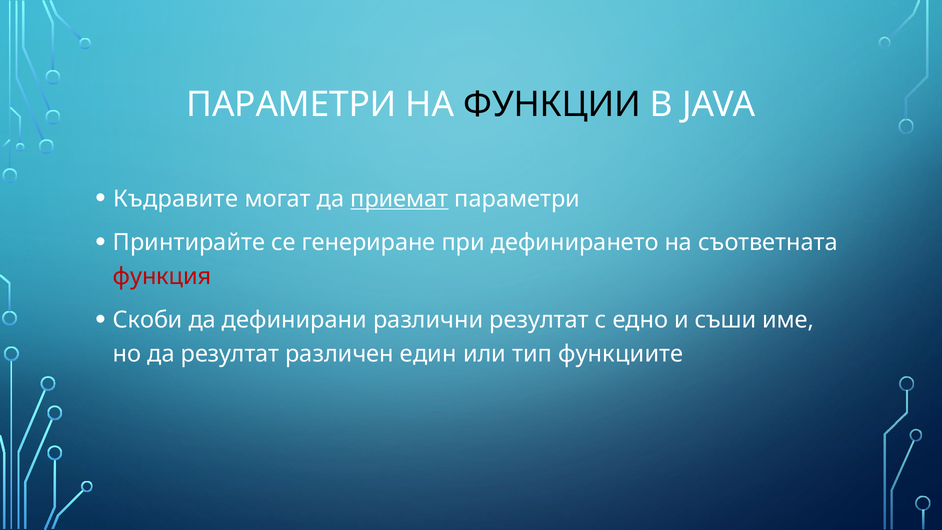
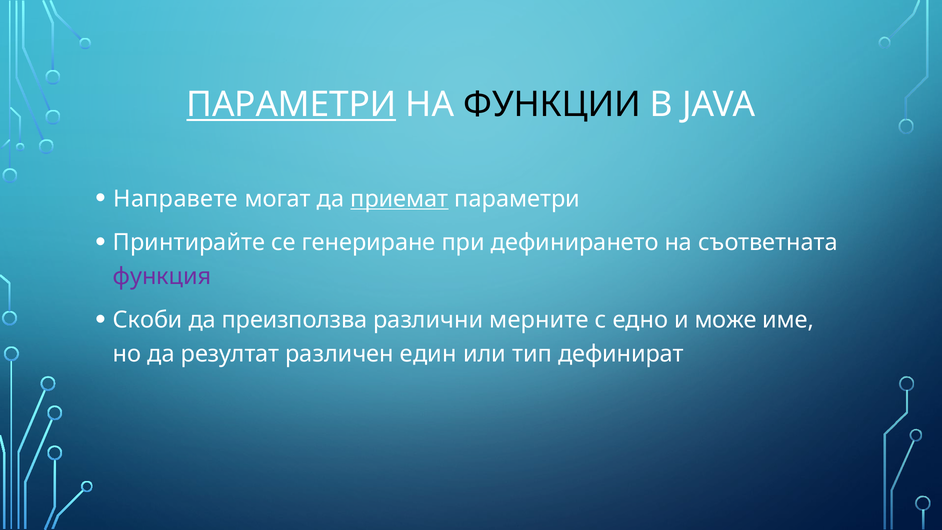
ПАРАМЕТРИ underline: none -> present (291, 105)
Къдравите: Къдравите -> Направете (176, 199)
функция colour: red -> purple (162, 276)
дефинирани: дефинирани -> преизползва (295, 320)
различни резултат: резултат -> мерните (539, 320)
съши: съши -> може (726, 320)
функциите: функциите -> дефинират (621, 354)
